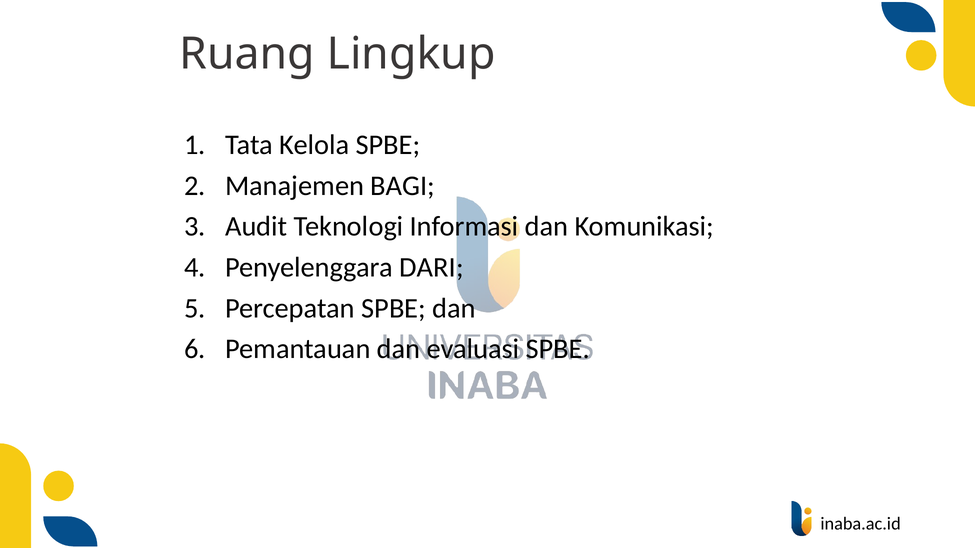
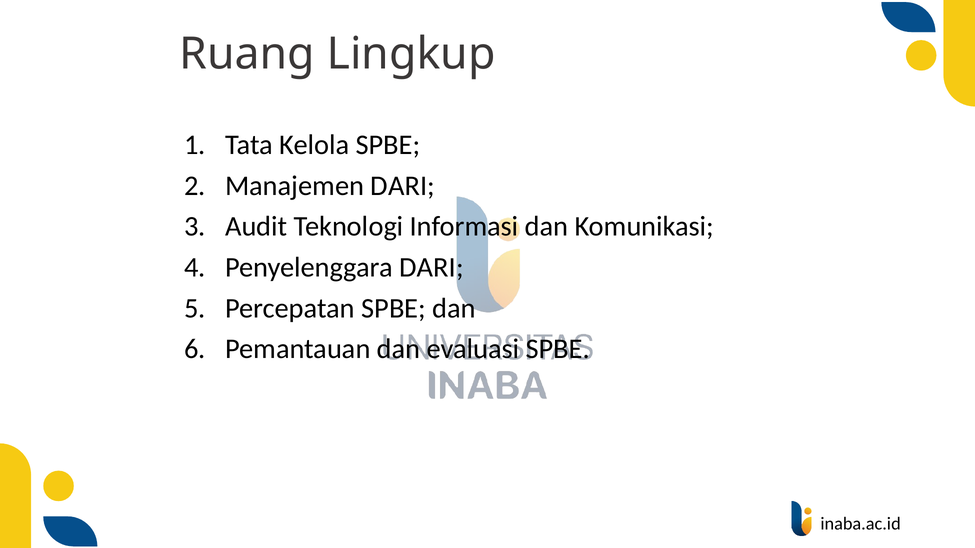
Manajemen BAGI: BAGI -> DARI (403, 186)
